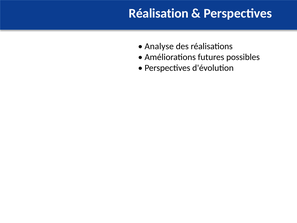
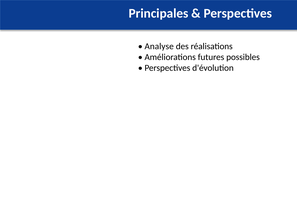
Réalisation: Réalisation -> Principales (159, 13)
